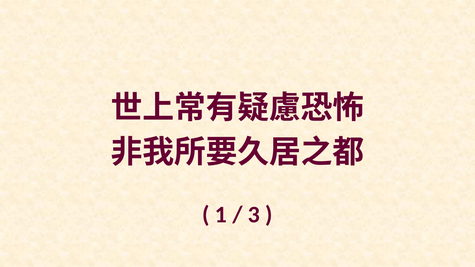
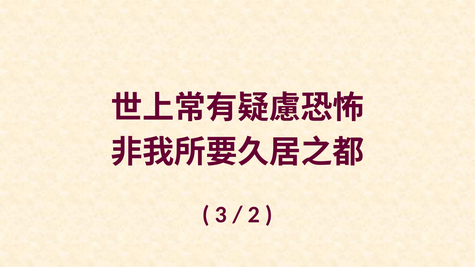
1: 1 -> 3 (221, 215)
3: 3 -> 2 (254, 215)
